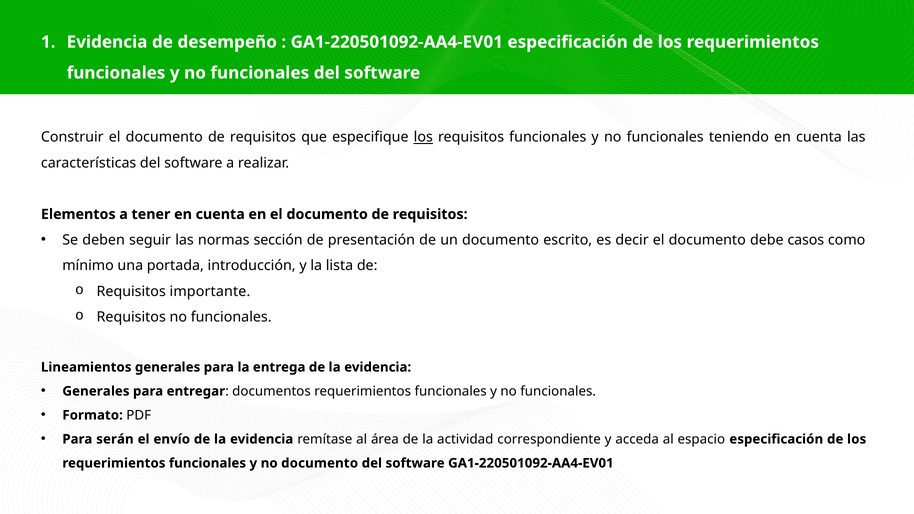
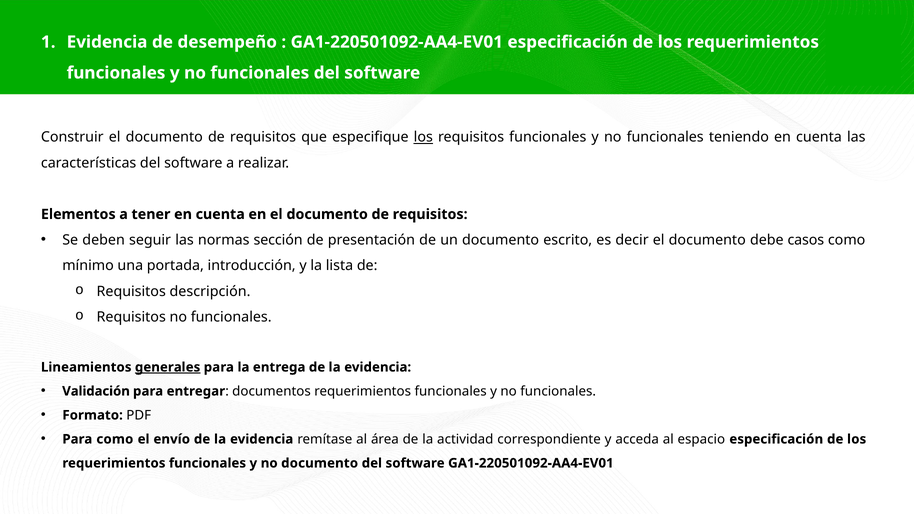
importante: importante -> descripción (210, 291)
generales underline: none -> present (168, 367)
Generales: Generales -> Validación (96, 391)
Para serán: serán -> como (115, 439)
